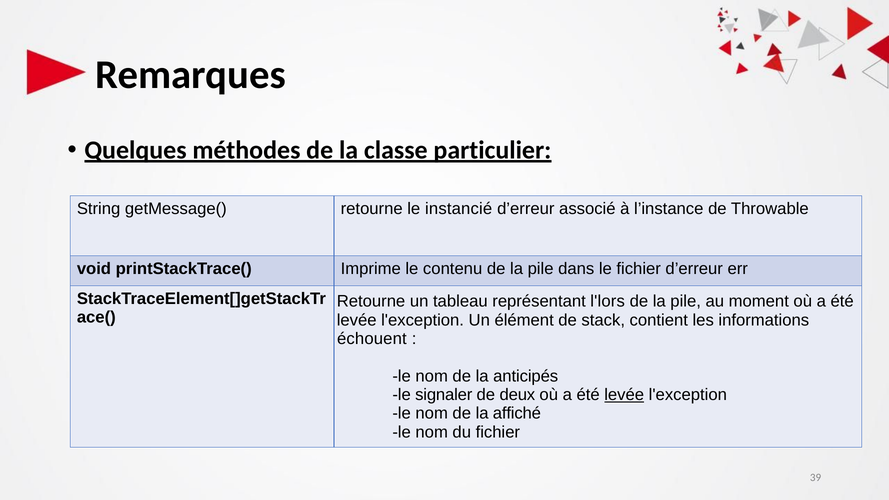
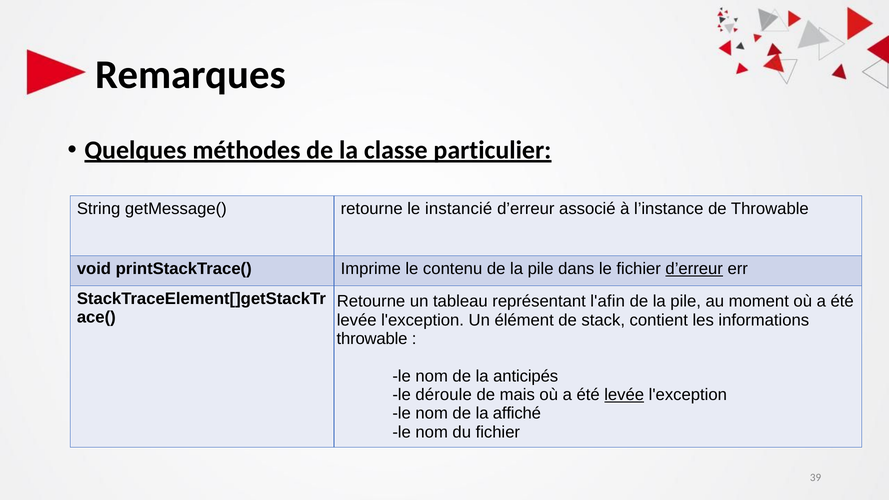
d’erreur underline: none -> present (694, 269)
l'lors: l'lors -> l'afin (608, 301)
échouent: échouent -> throwable (372, 339)
signaler: signaler -> déroule (444, 395)
deux: deux -> mais (517, 395)
